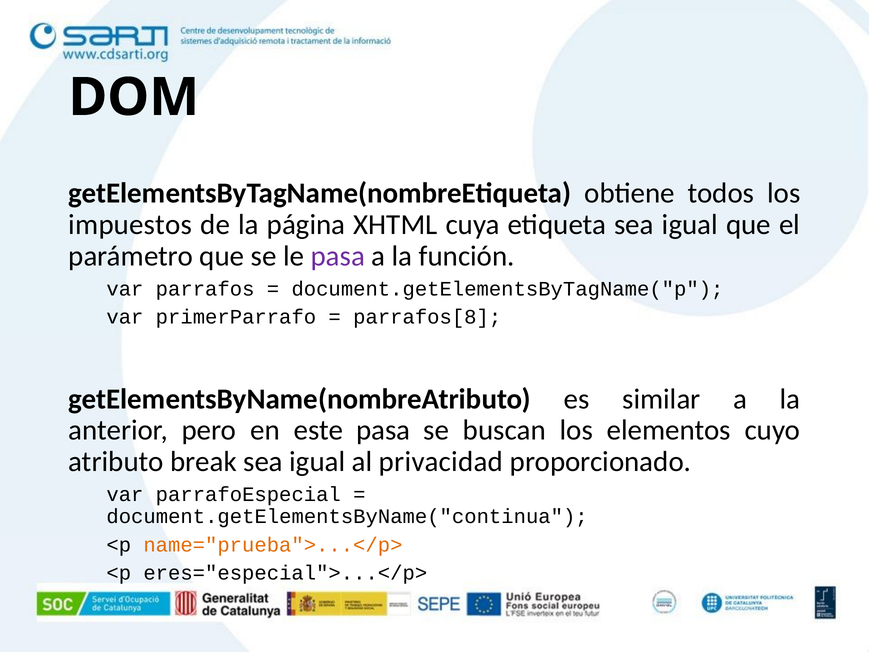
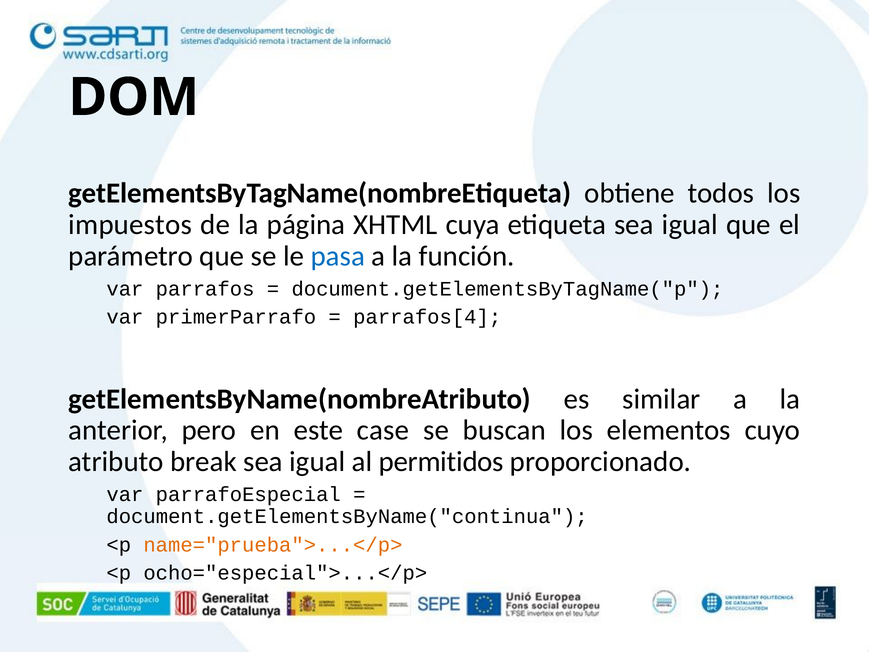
pasa colour: purple -> blue (338, 256)
parrafos[8: parrafos[8 -> parrafos[4 (427, 317)
este pasa: pasa -> case (383, 430)
privacidad: privacidad -> permitidos (441, 461)
eres="especial">...</p>: eres="especial">...</p> -> ocho="especial">...</p> (285, 573)
